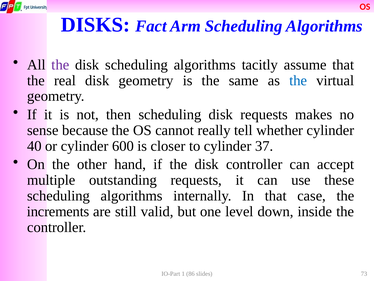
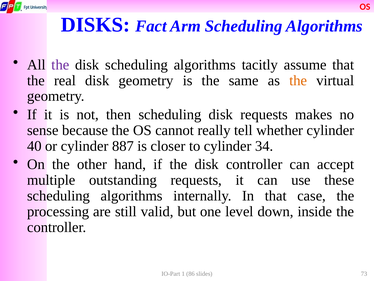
the colour: blue -> orange (298, 80)
600: 600 -> 887 (123, 146)
37: 37 -> 34 (264, 146)
increments: increments -> processing (58, 211)
